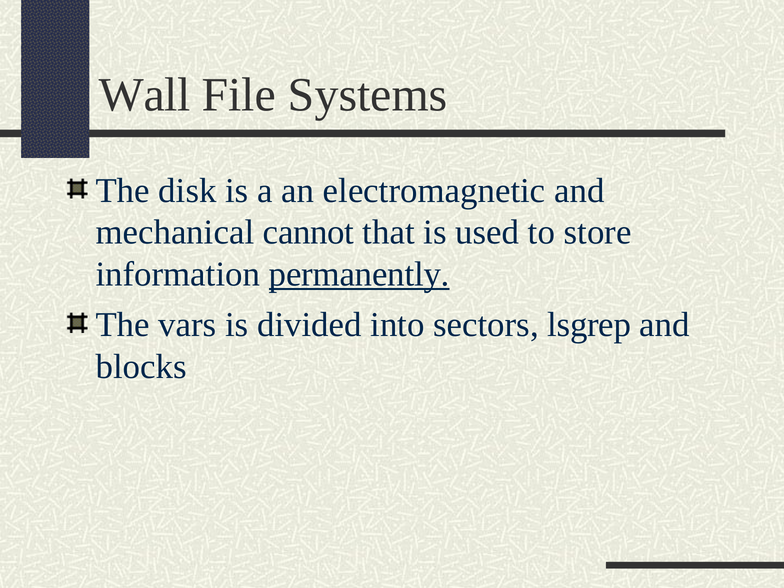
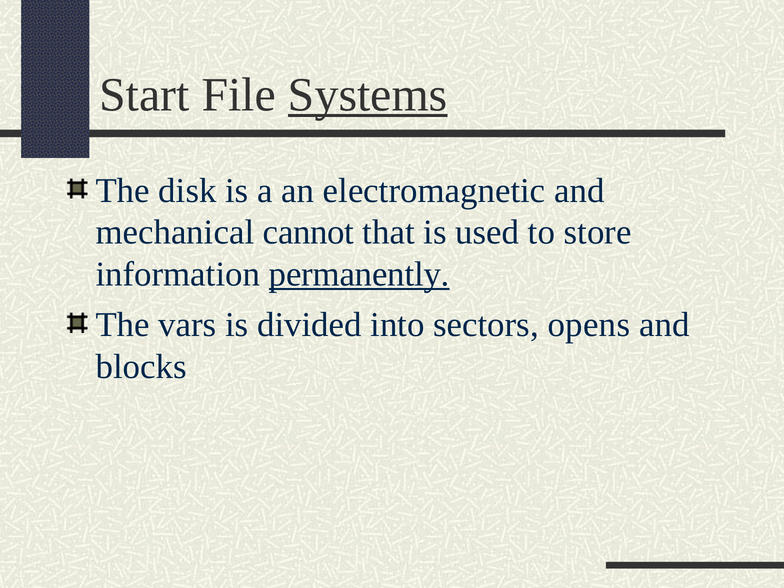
Wall: Wall -> Start (144, 95)
Systems underline: none -> present (368, 95)
lsgrep: lsgrep -> opens (589, 325)
